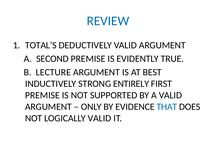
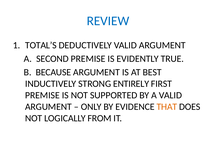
LECTURE: LECTURE -> BECAUSE (53, 72)
THAT colour: blue -> orange (167, 107)
LOGICALLY VALID: VALID -> FROM (100, 118)
